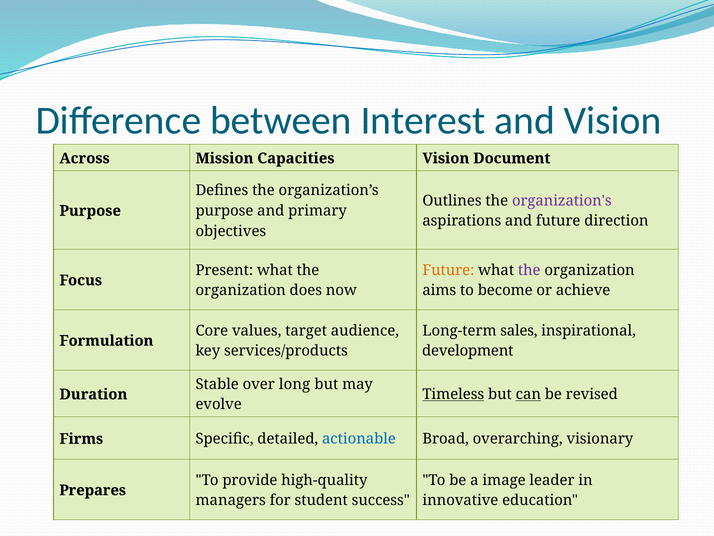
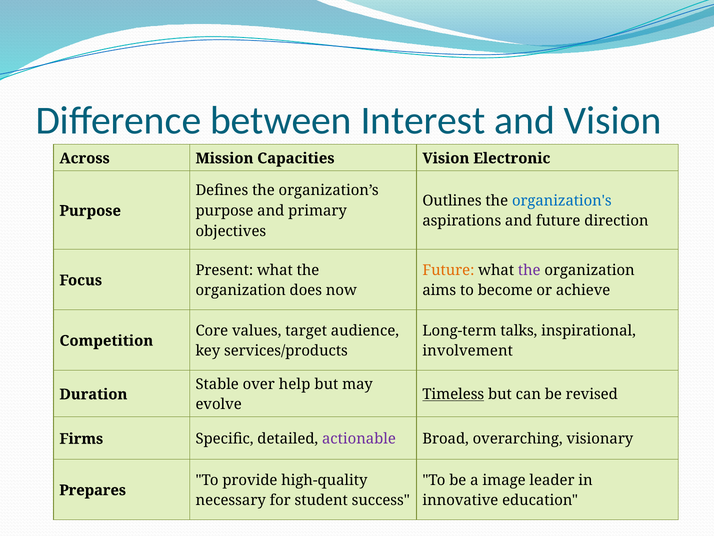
Document: Document -> Electronic (512, 158)
organization's colour: purple -> blue (562, 200)
sales: sales -> talks (519, 330)
Formulation: Formulation -> Competition (106, 341)
development: development -> involvement (468, 351)
long: long -> help (295, 384)
can underline: present -> none (528, 394)
actionable colour: blue -> purple (359, 439)
managers: managers -> necessary (231, 500)
